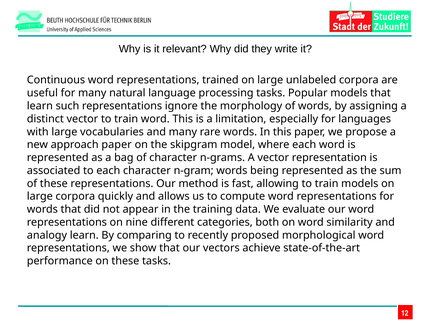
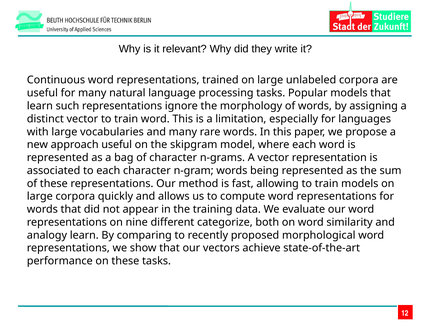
approach paper: paper -> useful (117, 145)
categories: categories -> categorize (225, 222)
